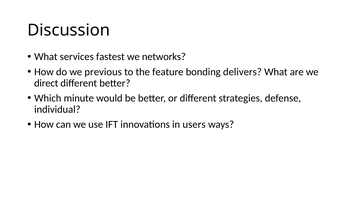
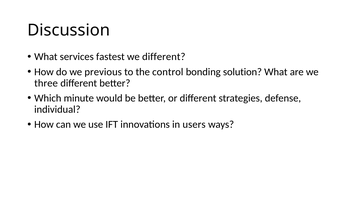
we networks: networks -> different (164, 57)
feature: feature -> control (168, 72)
delivers: delivers -> solution (242, 72)
direct: direct -> three (46, 83)
